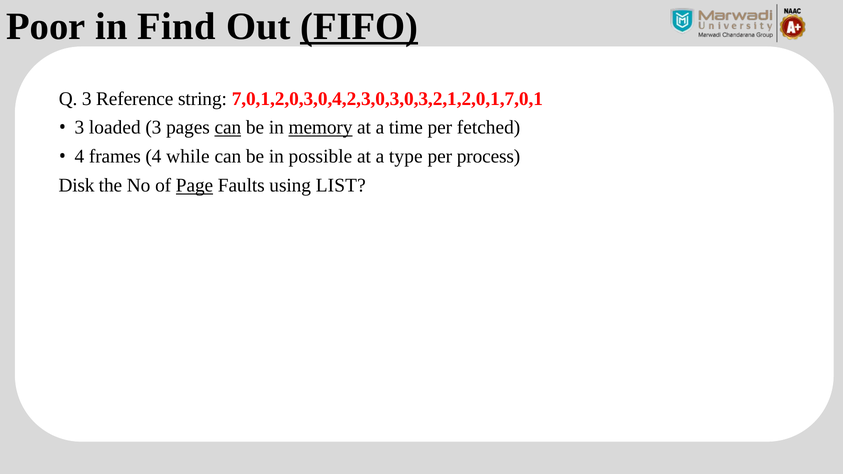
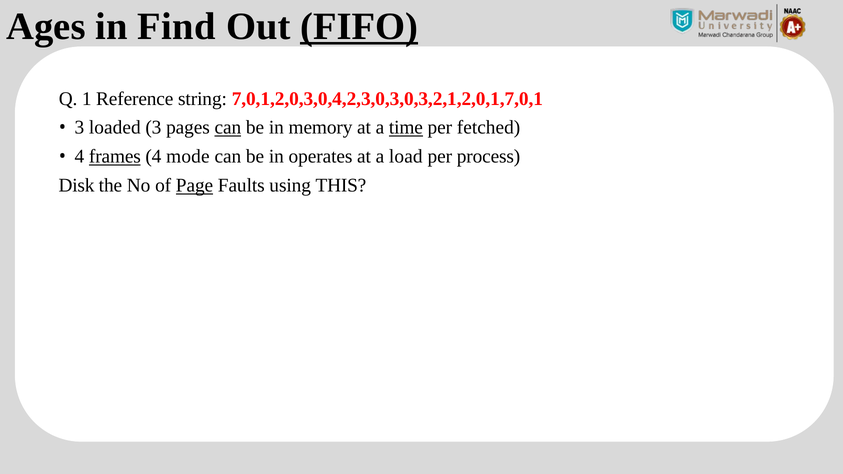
Poor: Poor -> Ages (46, 27)
Q 3: 3 -> 1 (87, 99)
memory underline: present -> none (321, 128)
time underline: none -> present (406, 128)
frames underline: none -> present (115, 157)
while: while -> mode (188, 157)
possible: possible -> operates (321, 157)
type: type -> load (406, 157)
LIST: LIST -> THIS (341, 186)
